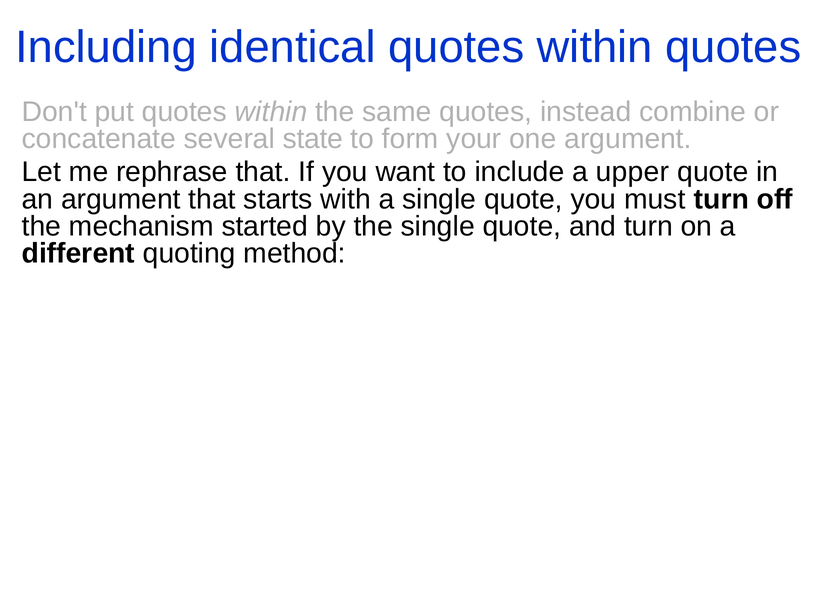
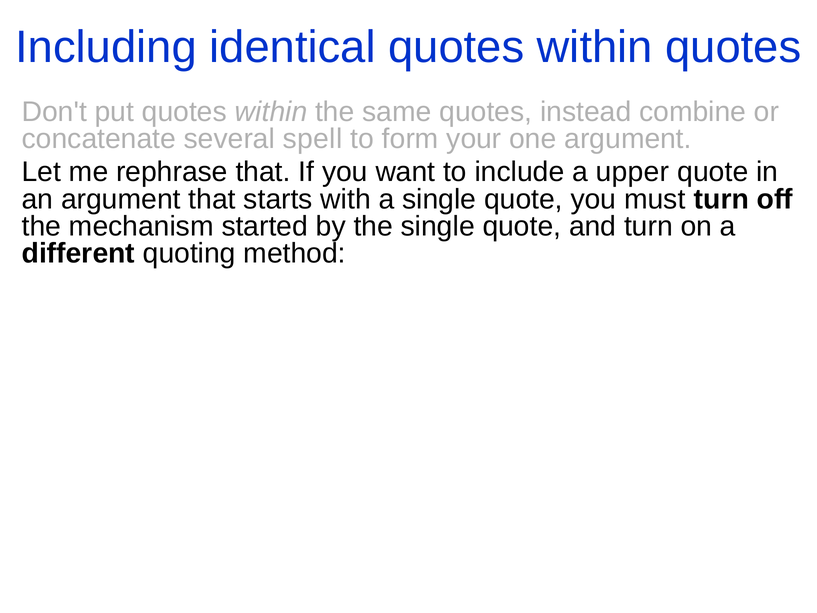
state: state -> spell (313, 139)
